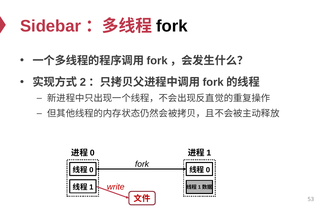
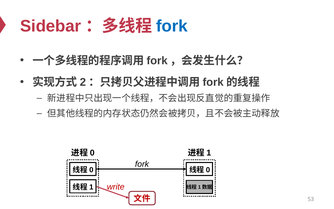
fork colour: black -> blue (172, 26)
